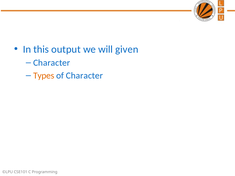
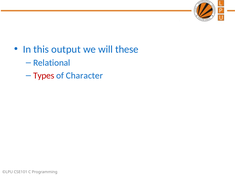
given: given -> these (127, 49)
Character: Character -> Relational (52, 63)
Types colour: orange -> red (44, 76)
